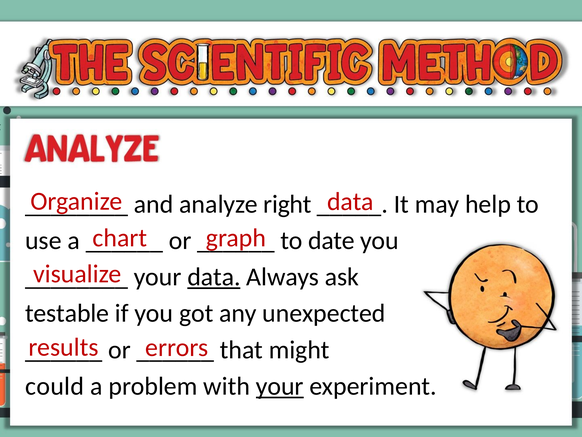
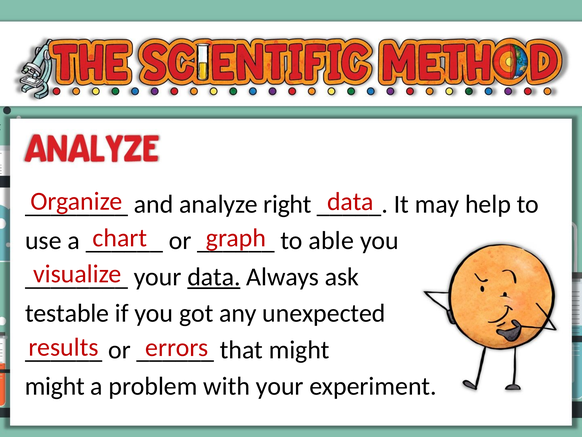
date: date -> able (331, 240)
could: could -> might (55, 386)
your underline: present -> none (280, 386)
